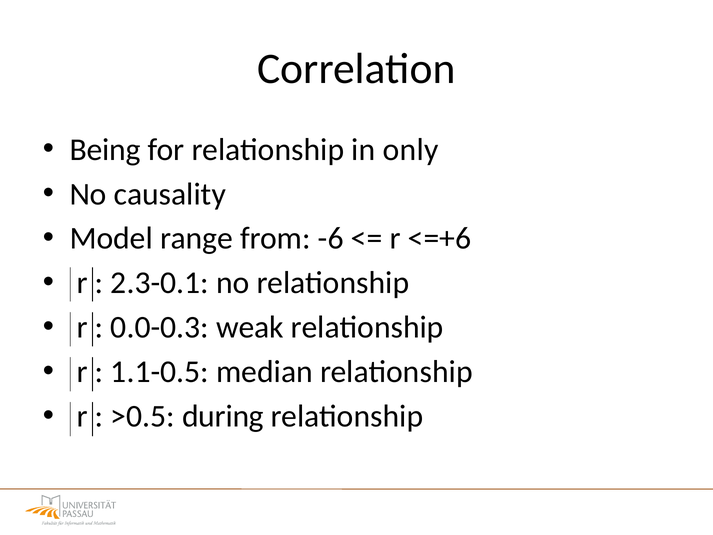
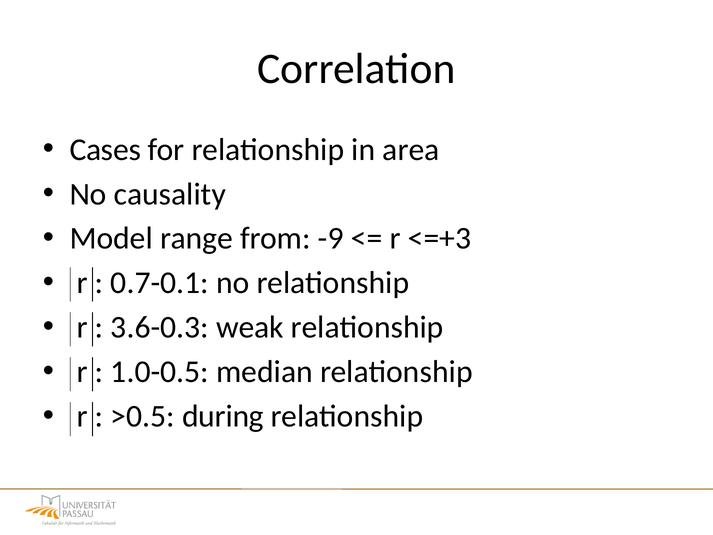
Being: Being -> Cases (105, 150)
only: only -> area (411, 150)
-6: -6 -> -9 (331, 238)
<=+6: <=+6 -> <=+3 (439, 238)
2.3-0.1: 2.3-0.1 -> 0.7-0.1 (160, 283)
0.0-0.3: 0.0-0.3 -> 3.6-0.3 (160, 327)
1.1-0.5: 1.1-0.5 -> 1.0-0.5 (160, 372)
